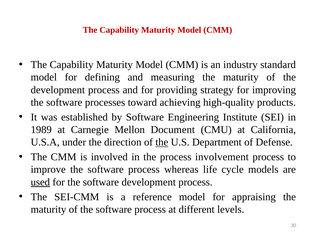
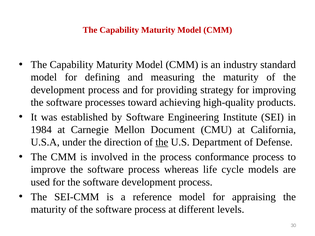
1989: 1989 -> 1984 (41, 130)
involvement: involvement -> conformance (222, 157)
used underline: present -> none (40, 182)
